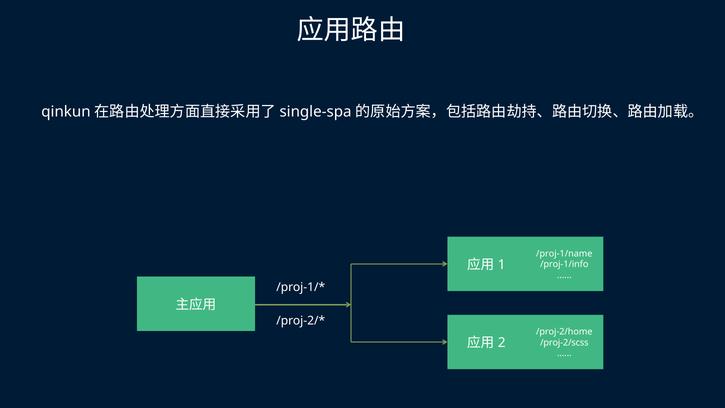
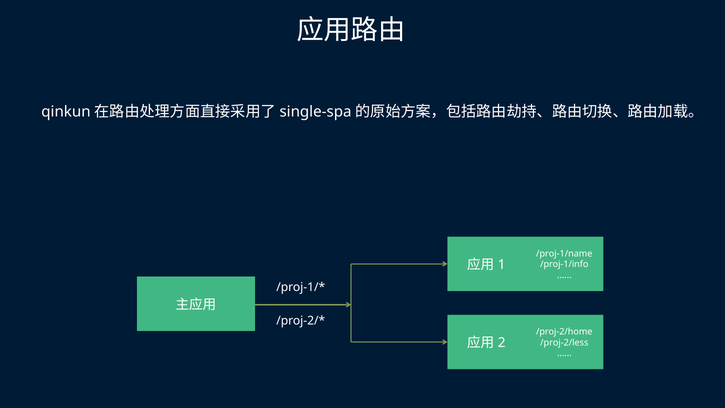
/proj-2/scss: /proj-2/scss -> /proj-2/less (564, 342)
